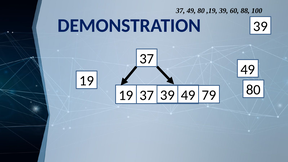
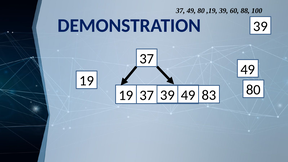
79: 79 -> 83 (209, 95)
